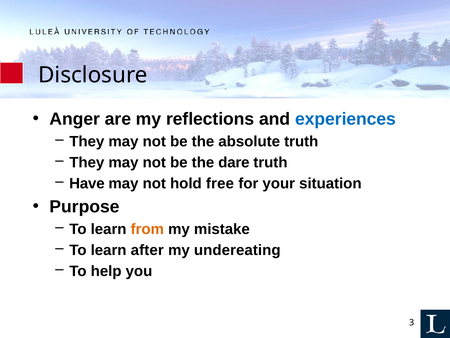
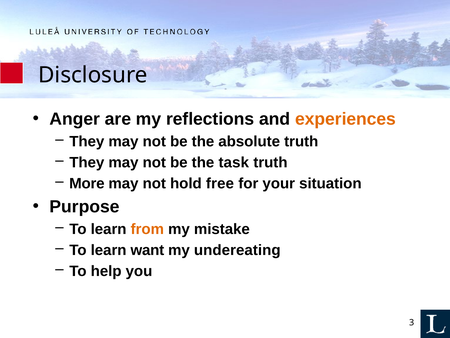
experiences colour: blue -> orange (346, 119)
dare: dare -> task (234, 162)
Have: Have -> More (87, 183)
after: after -> want (147, 250)
